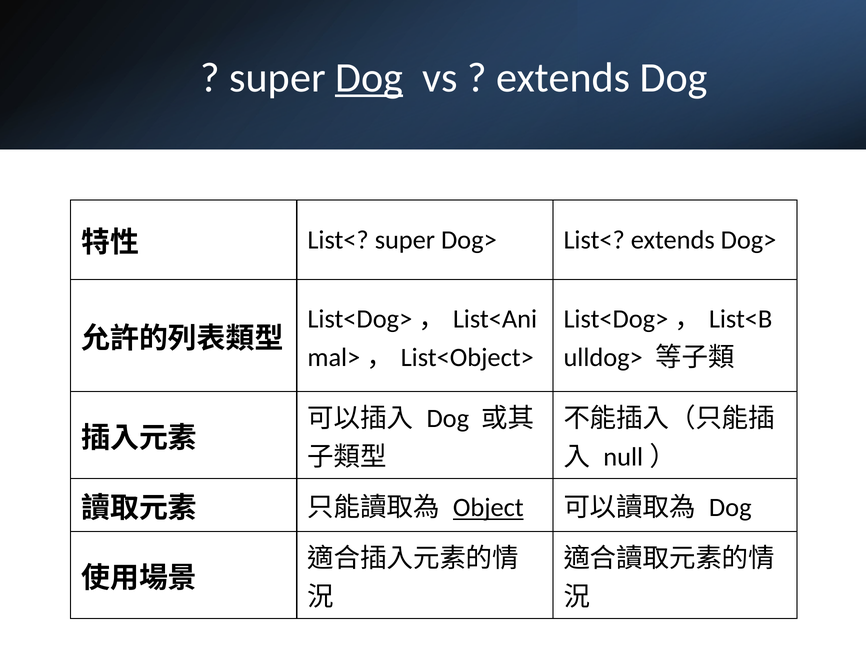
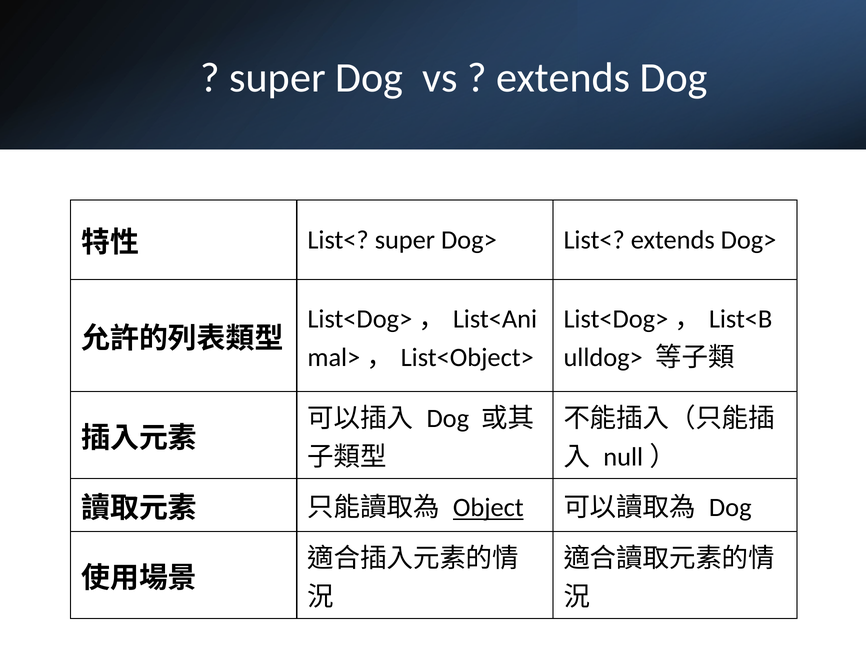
Dog underline: present -> none (369, 78)
